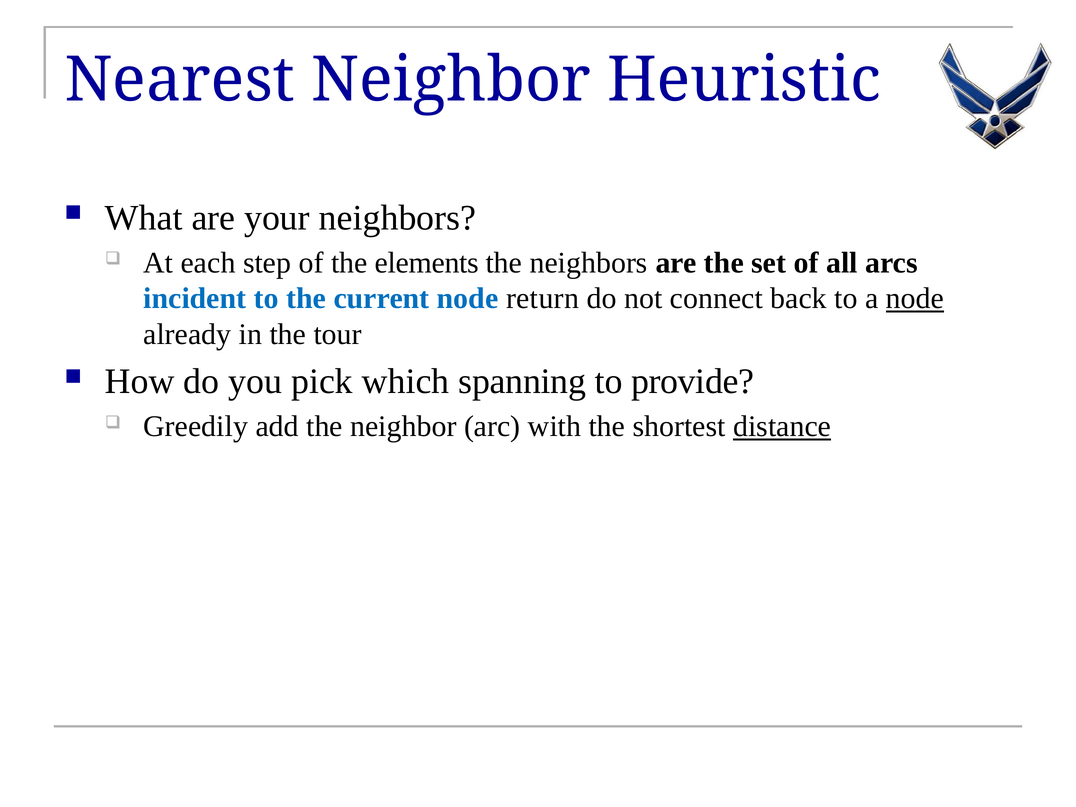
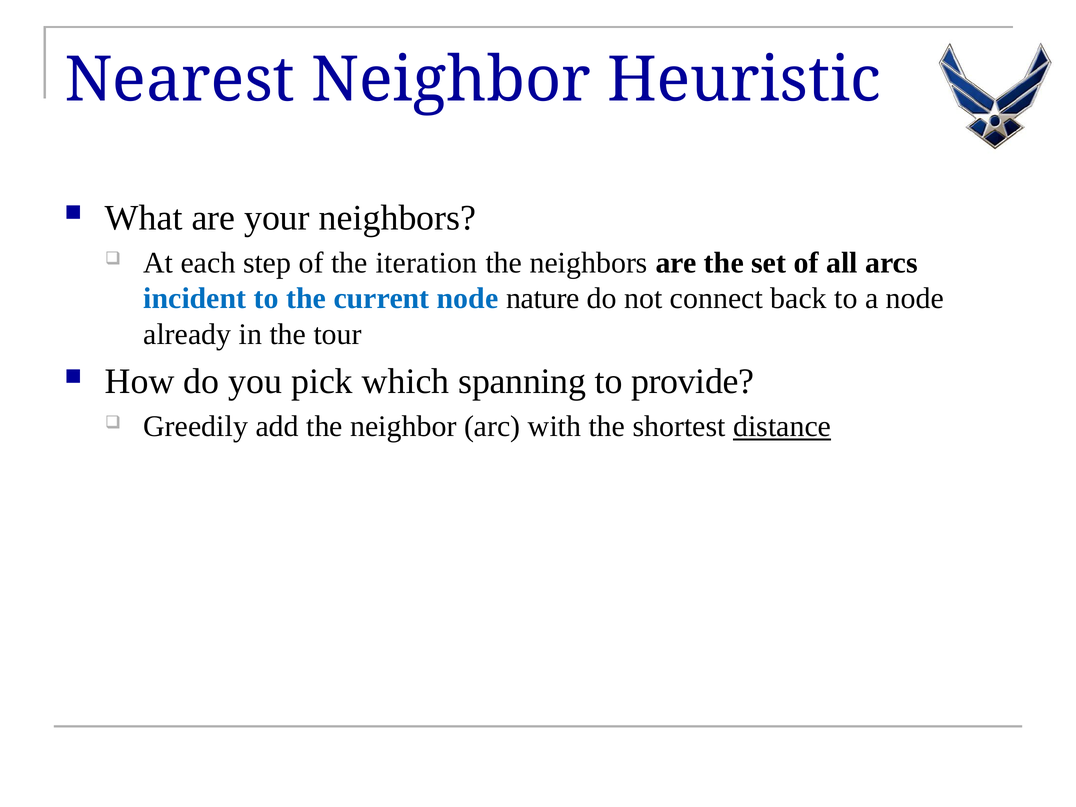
elements: elements -> iteration (426, 263)
return: return -> nature (543, 299)
node underline: present -> none (915, 299)
